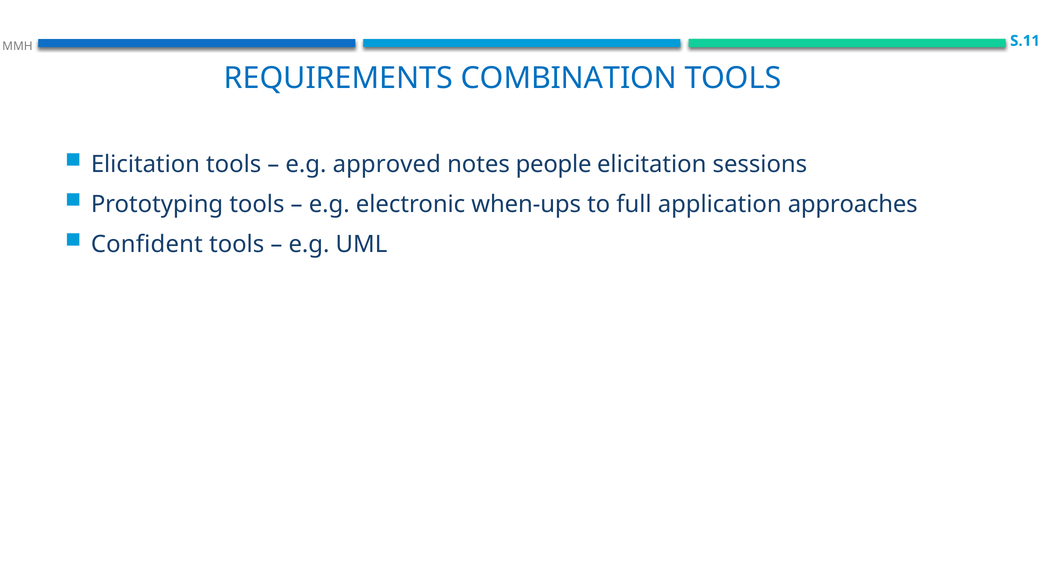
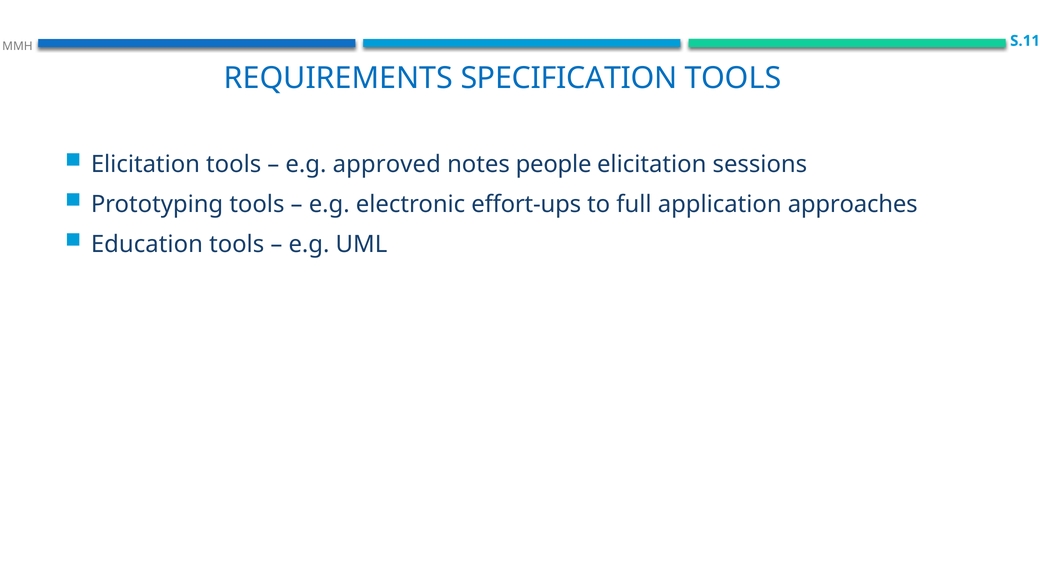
COMBINATION: COMBINATION -> SPECIFICATION (569, 78)
when-ups: when-ups -> effort-ups (526, 204)
Confident: Confident -> Education (147, 244)
